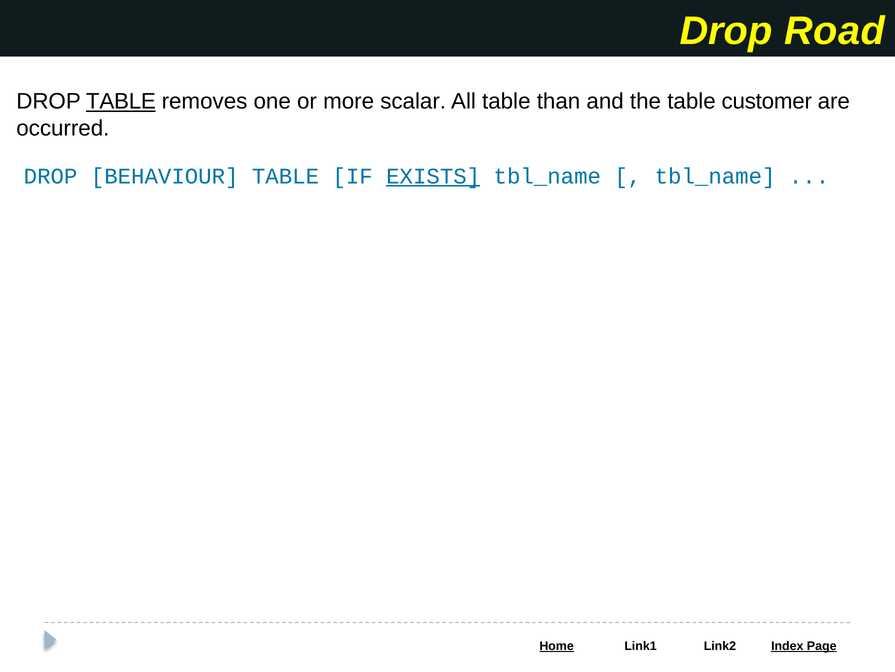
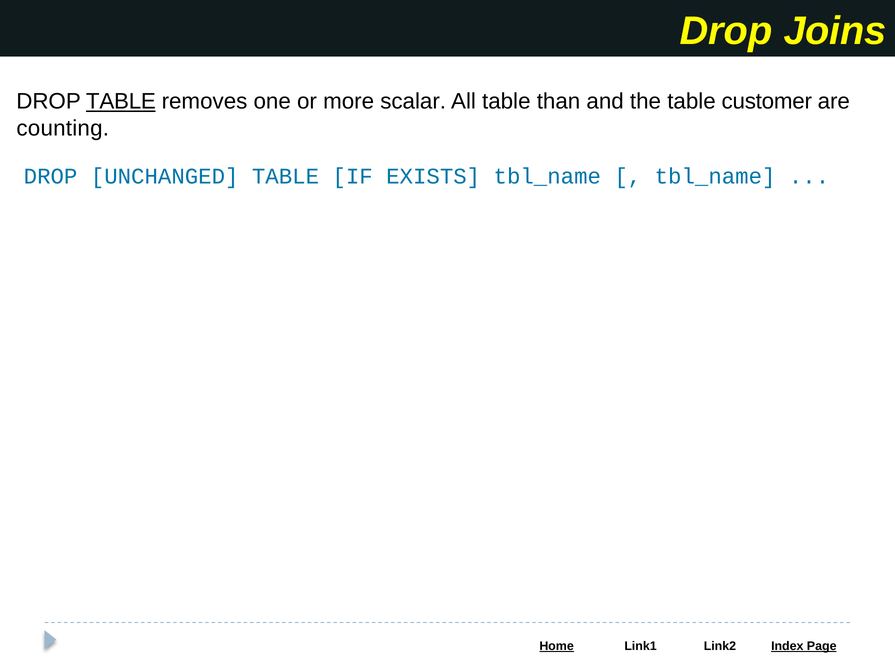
Road: Road -> Joins (835, 31)
occurred: occurred -> counting (63, 128)
BEHAVIOUR: BEHAVIOUR -> UNCHANGED (165, 176)
EXISTS underline: present -> none (433, 176)
